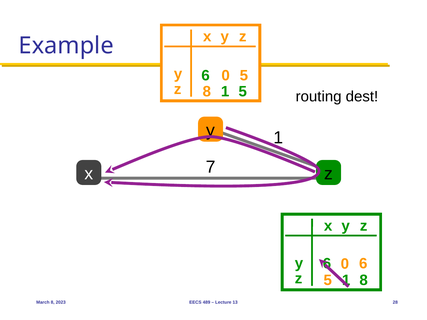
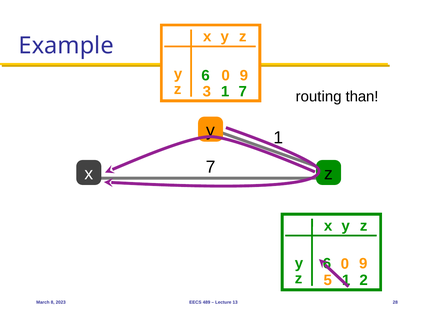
5: 5 -> 9 (244, 76)
z 8: 8 -> 3 (207, 92)
1 5: 5 -> 7 (243, 92)
dest: dest -> than (362, 97)
6: 6 -> 9 (363, 264)
8: 8 -> 2 (364, 280)
